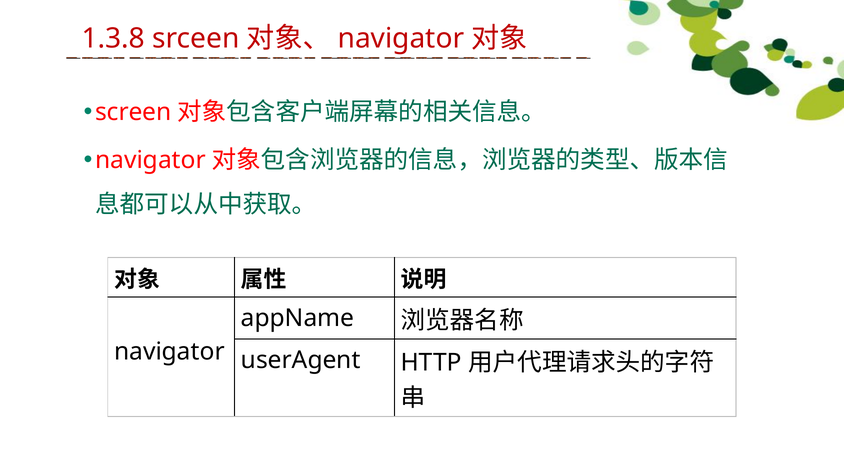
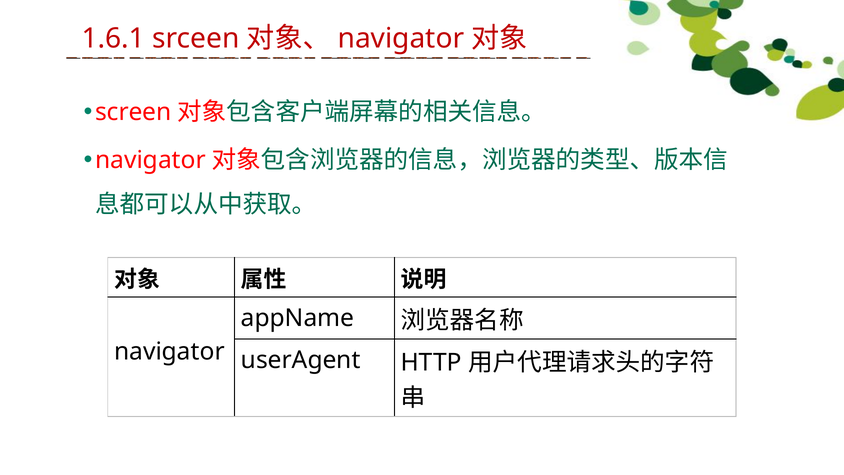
1.3.8: 1.3.8 -> 1.6.1 (113, 38)
